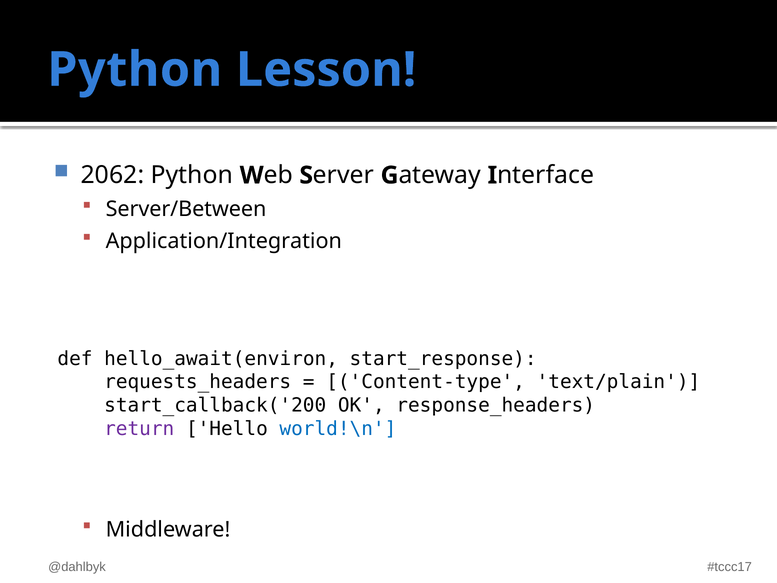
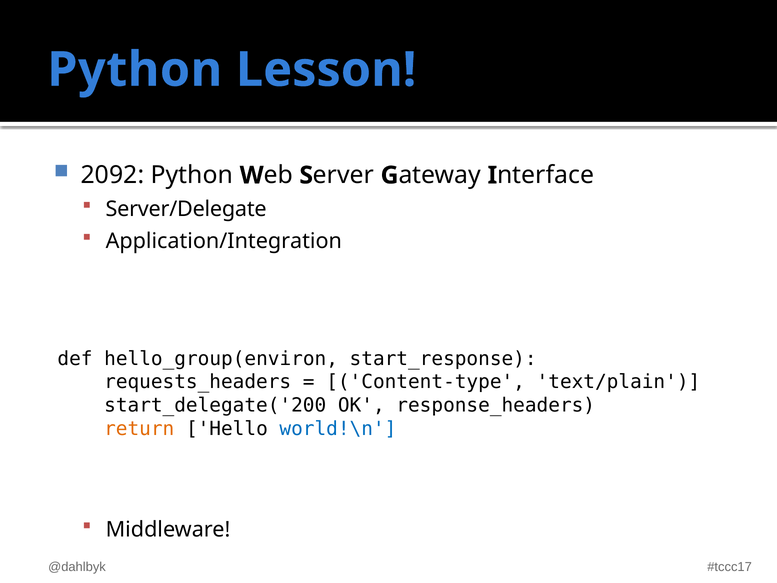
2062: 2062 -> 2092 (112, 175)
Server/Between: Server/Between -> Server/Delegate (186, 209)
hello_await(environ: hello_await(environ -> hello_group(environ (221, 359)
start_callback('200: start_callback('200 -> start_delegate('200 (215, 405)
return colour: purple -> orange (139, 428)
